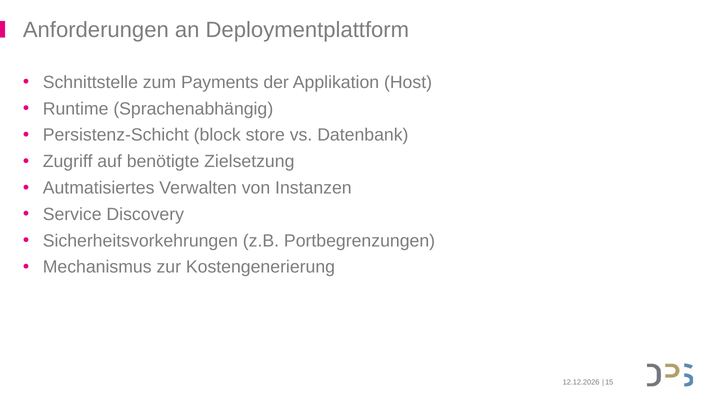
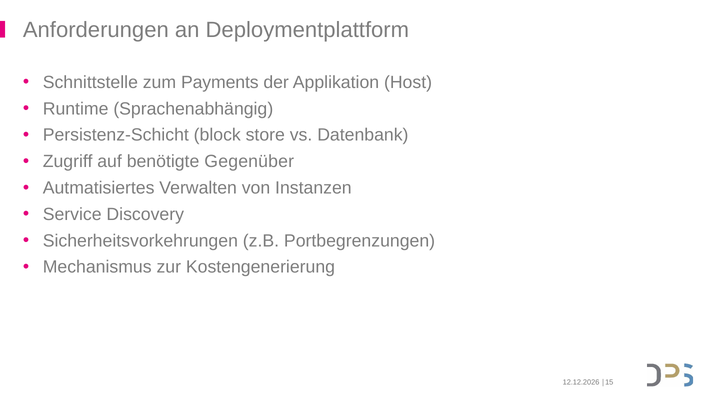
Zielsetzung: Zielsetzung -> Gegenüber (249, 162)
